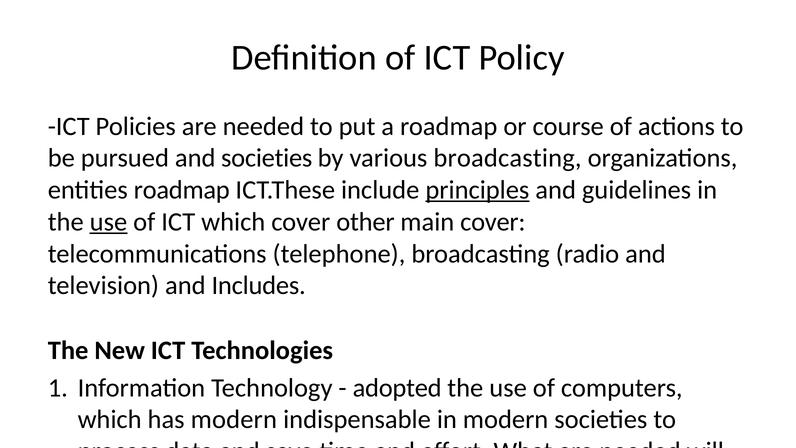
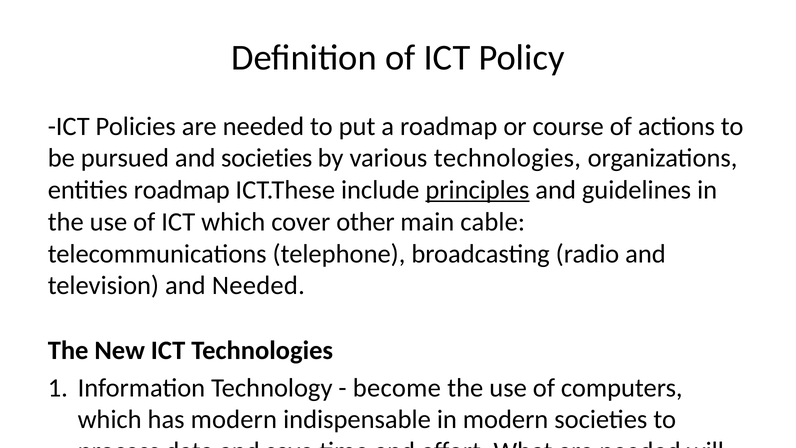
various broadcasting: broadcasting -> technologies (507, 158)
use underline: present -> none (108, 222)
main cover: cover -> cable (493, 222)
and Includes: Includes -> Needed (258, 285)
adopted: adopted -> become (397, 388)
